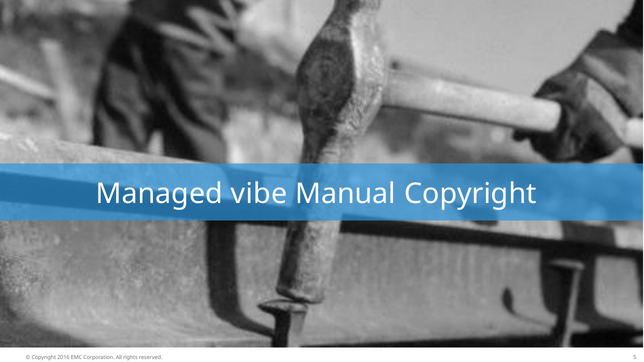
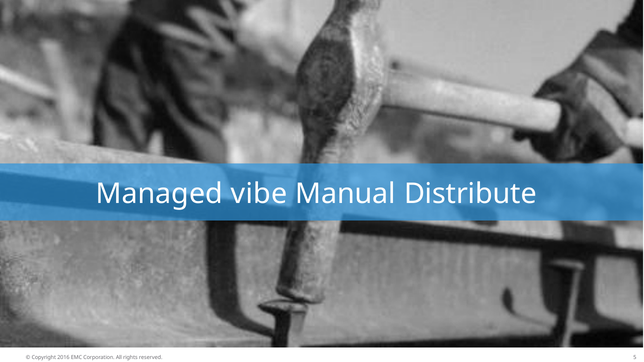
Manual Copyright: Copyright -> Distribute (470, 194)
